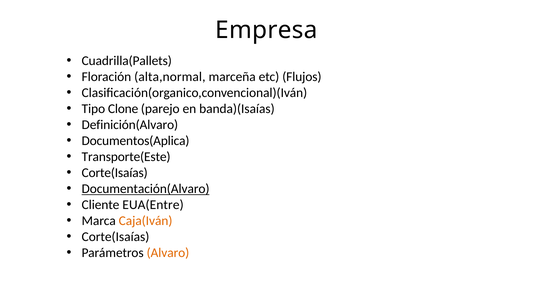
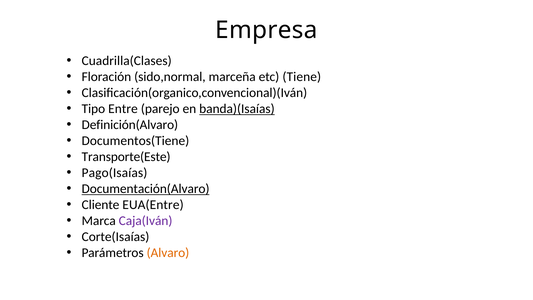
Cuadrilla(Pallets: Cuadrilla(Pallets -> Cuadrilla(Clases (127, 61)
alta,normal: alta,normal -> sido,normal (170, 77)
Flujos: Flujos -> Tiene (302, 77)
Clone: Clone -> Entre (123, 109)
banda)(Isaías underline: none -> present (237, 109)
Documentos(Aplica: Documentos(Aplica -> Documentos(Tiene (135, 141)
Corte(Isaías: Corte(Isaías -> Pago(Isaías (115, 173)
Caja(Iván colour: orange -> purple (146, 221)
